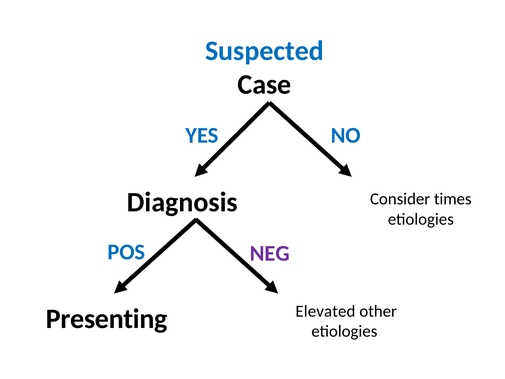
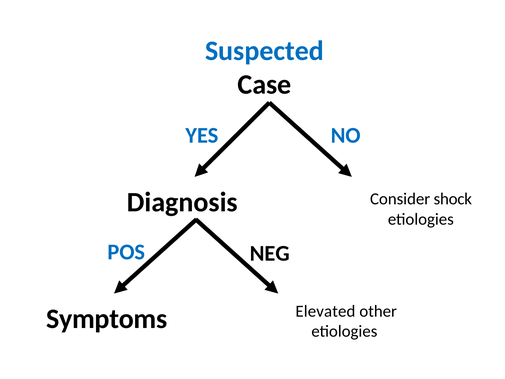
times: times -> shock (453, 199)
NEG colour: purple -> black (270, 253)
Presenting: Presenting -> Symptoms (107, 319)
